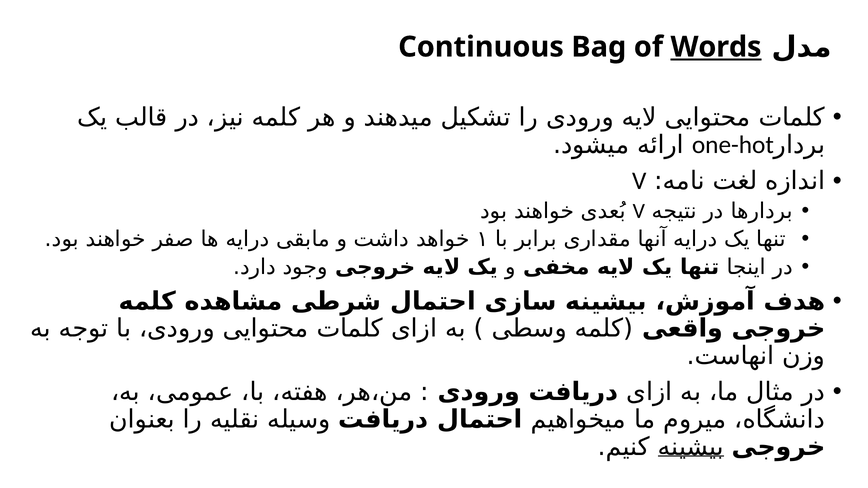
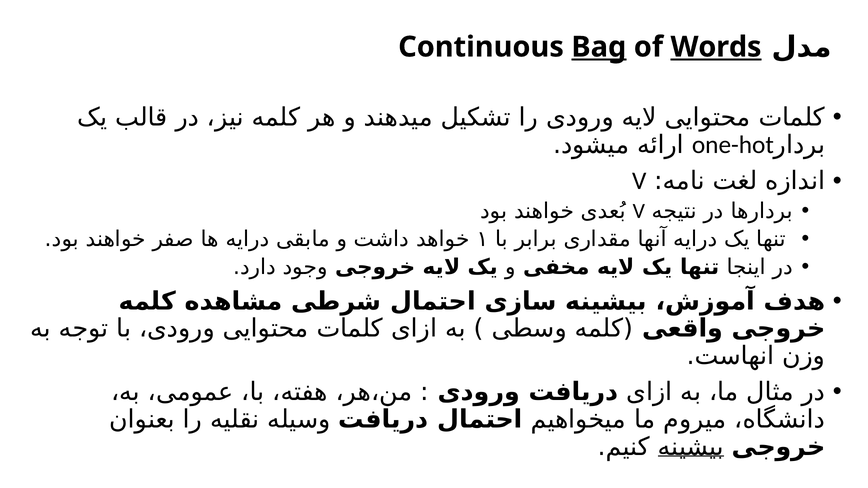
Bag underline: none -> present (599, 47)
